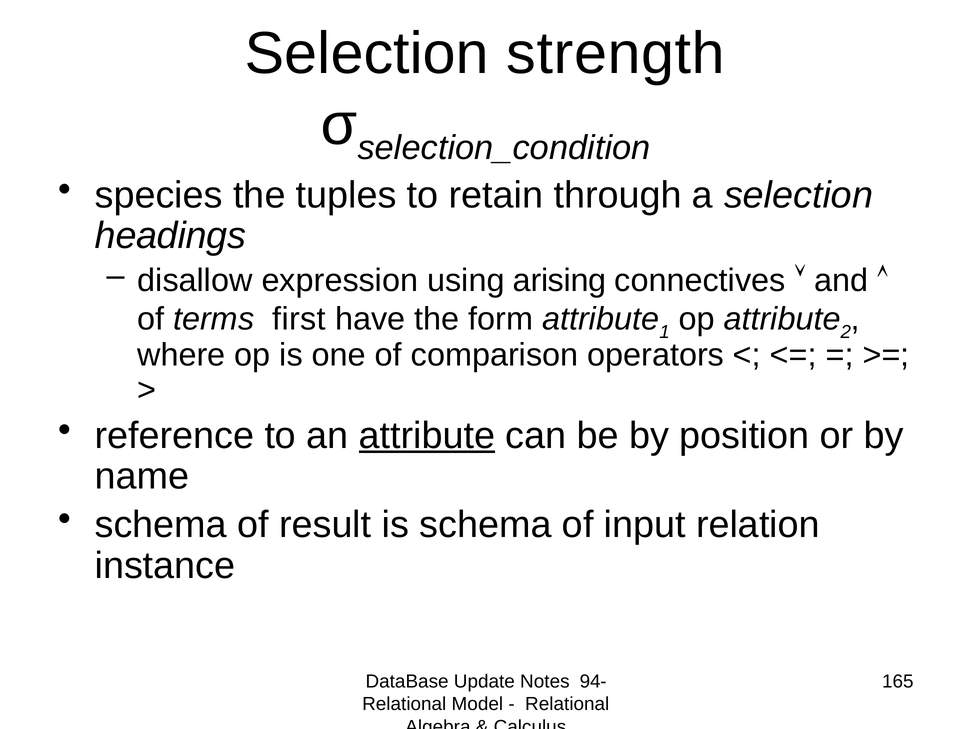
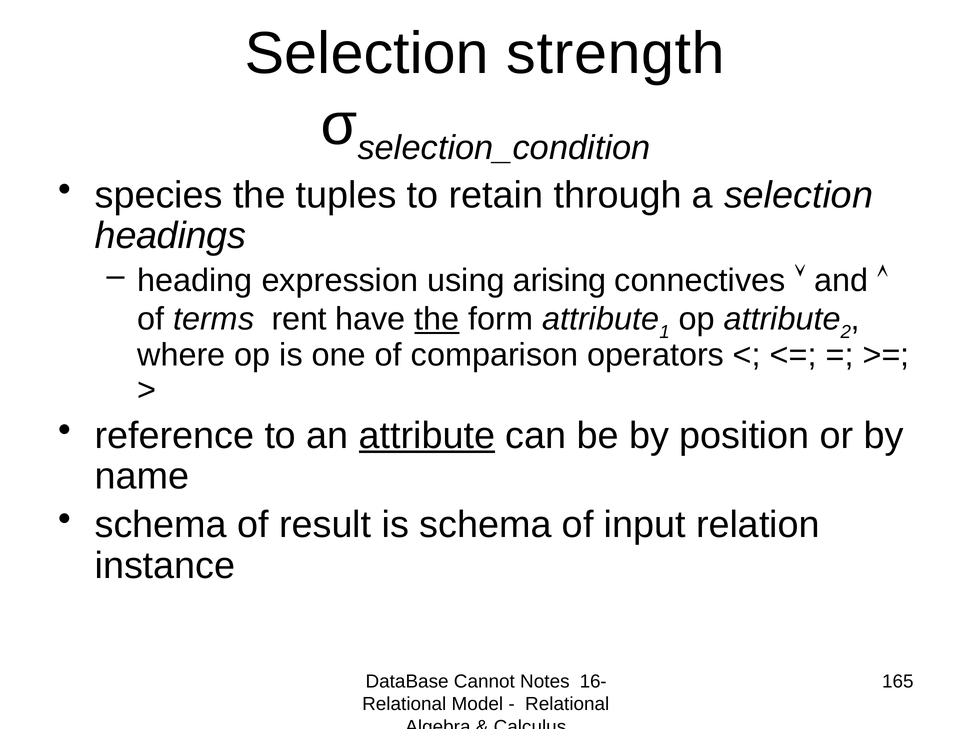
disallow: disallow -> heading (195, 280)
first: first -> rent (299, 319)
the underline: none -> present (437, 319)
Update: Update -> Cannot (484, 681)
94-: 94- -> 16- (593, 681)
